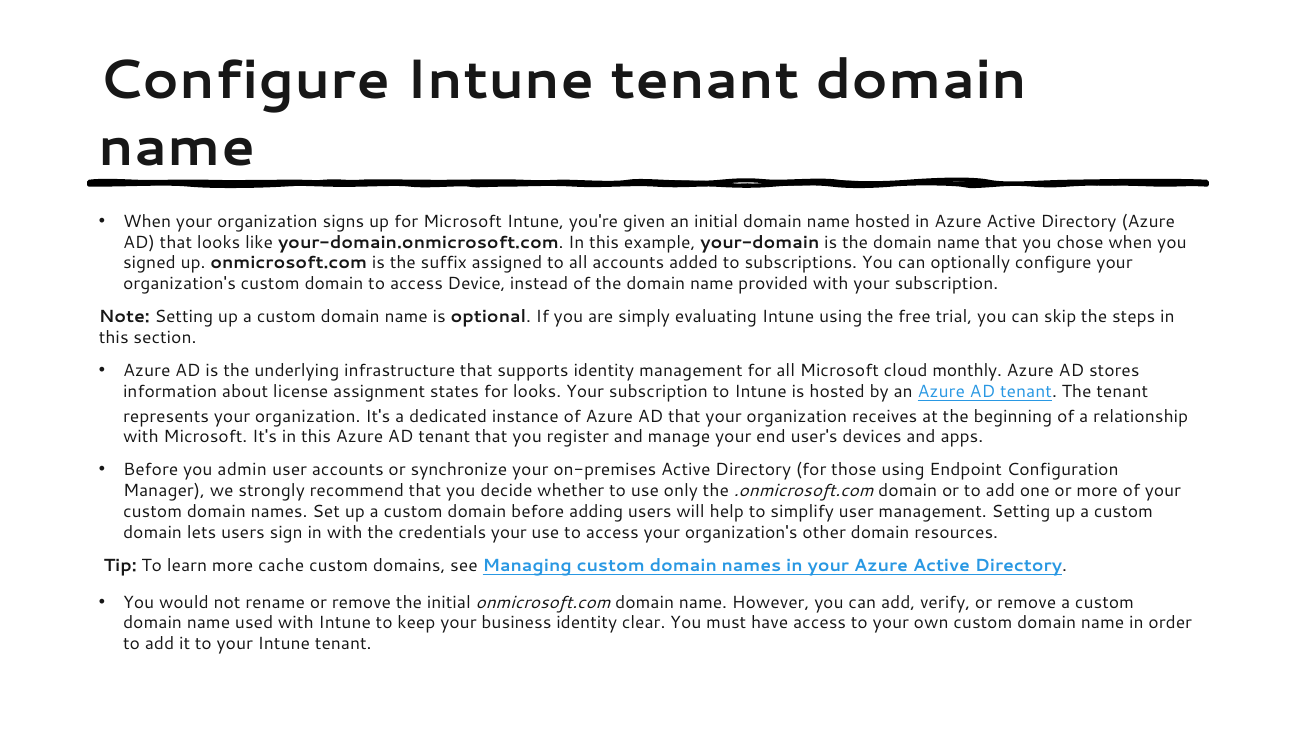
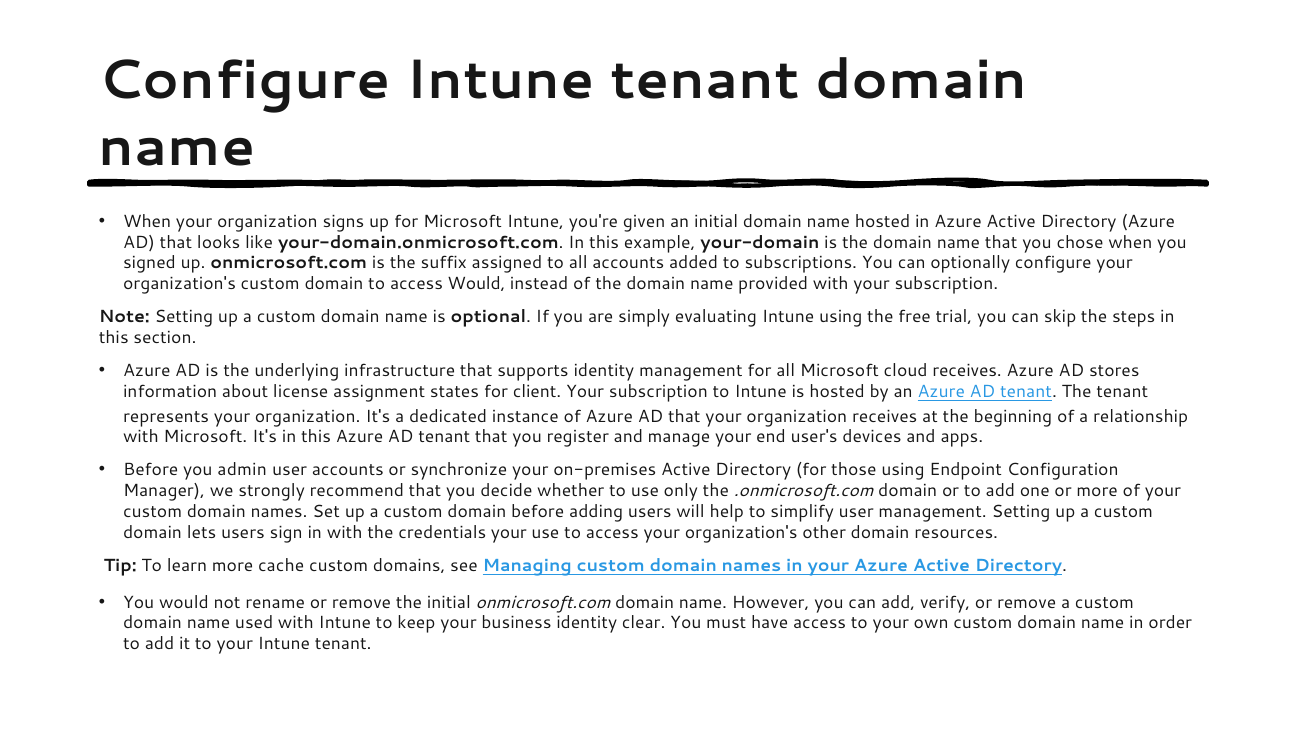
access Device: Device -> Would (477, 284)
cloud monthly: monthly -> receives (967, 371)
for looks: looks -> client (537, 392)
